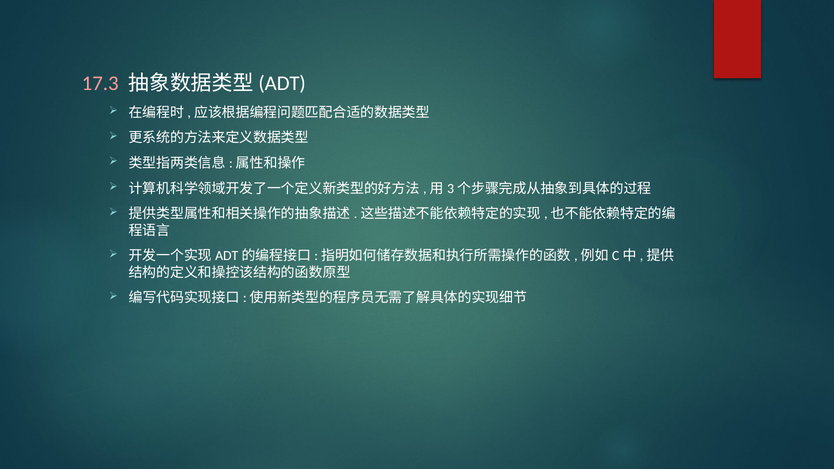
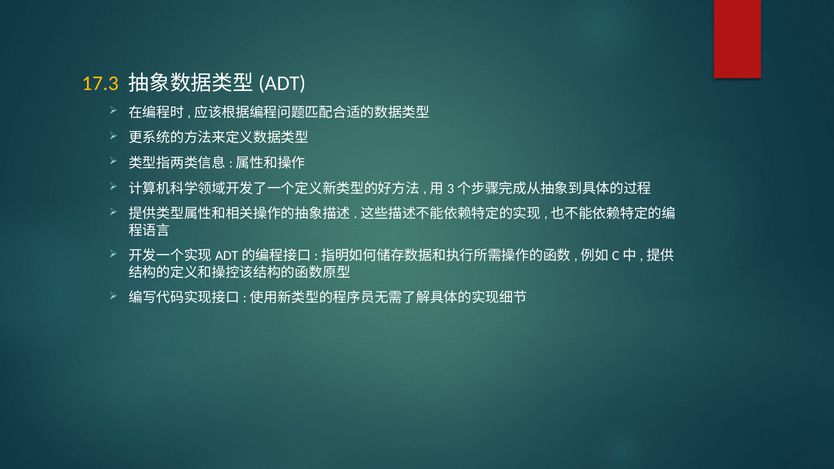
17.3 colour: pink -> yellow (100, 84)
